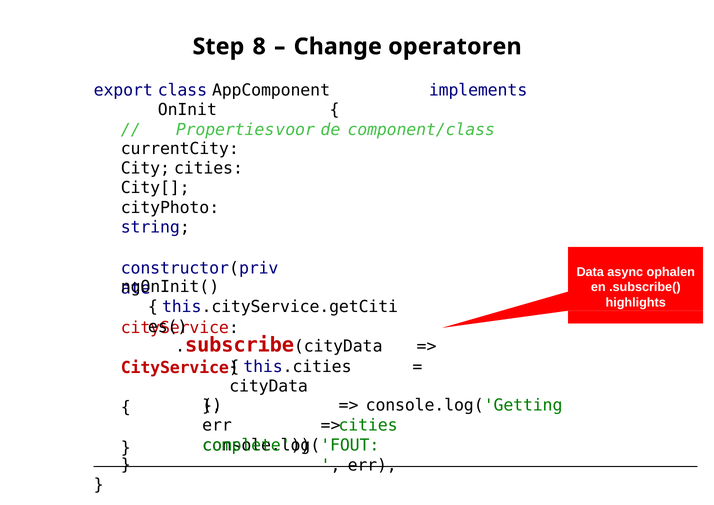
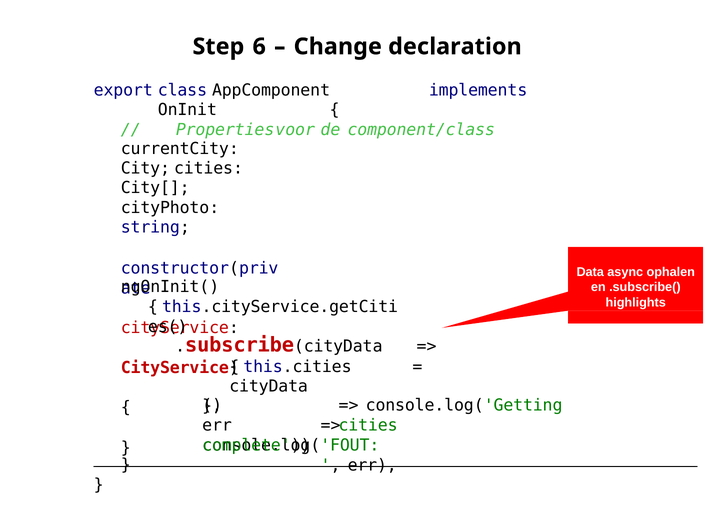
8: 8 -> 6 (259, 47)
operatoren: operatoren -> declaration (455, 47)
